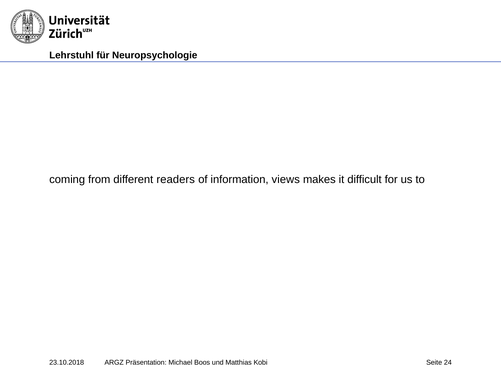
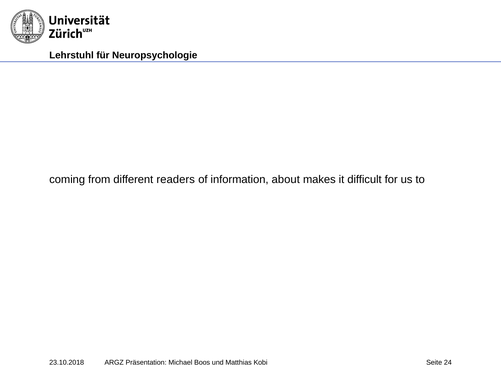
views: views -> about (286, 179)
